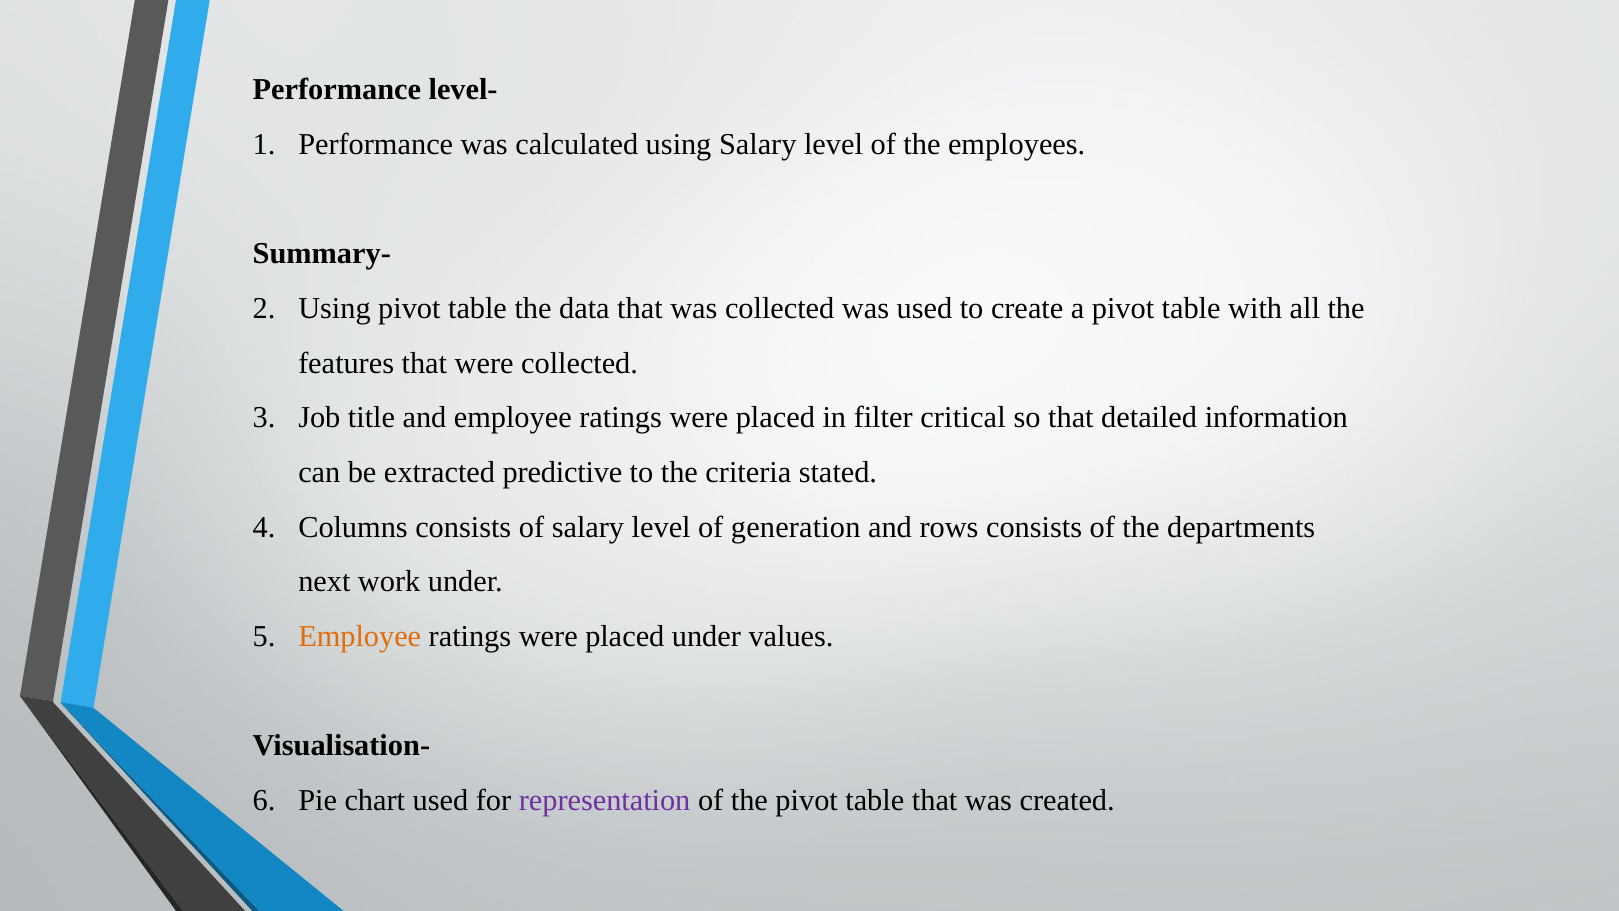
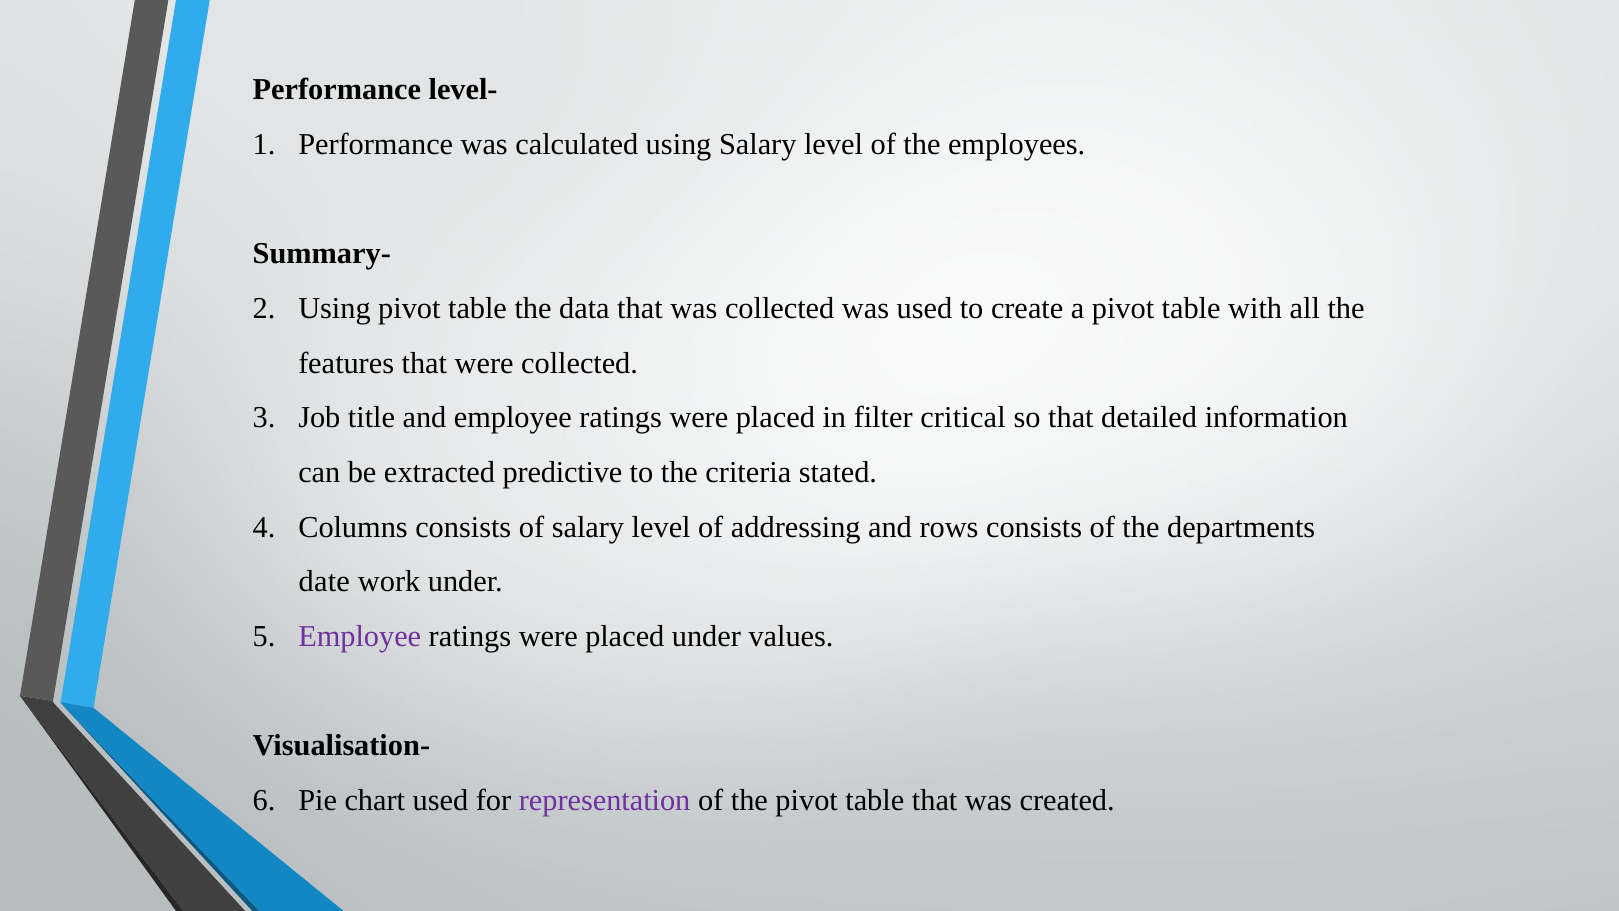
generation: generation -> addressing (796, 527)
next: next -> date (324, 582)
Employee colour: orange -> purple (360, 636)
